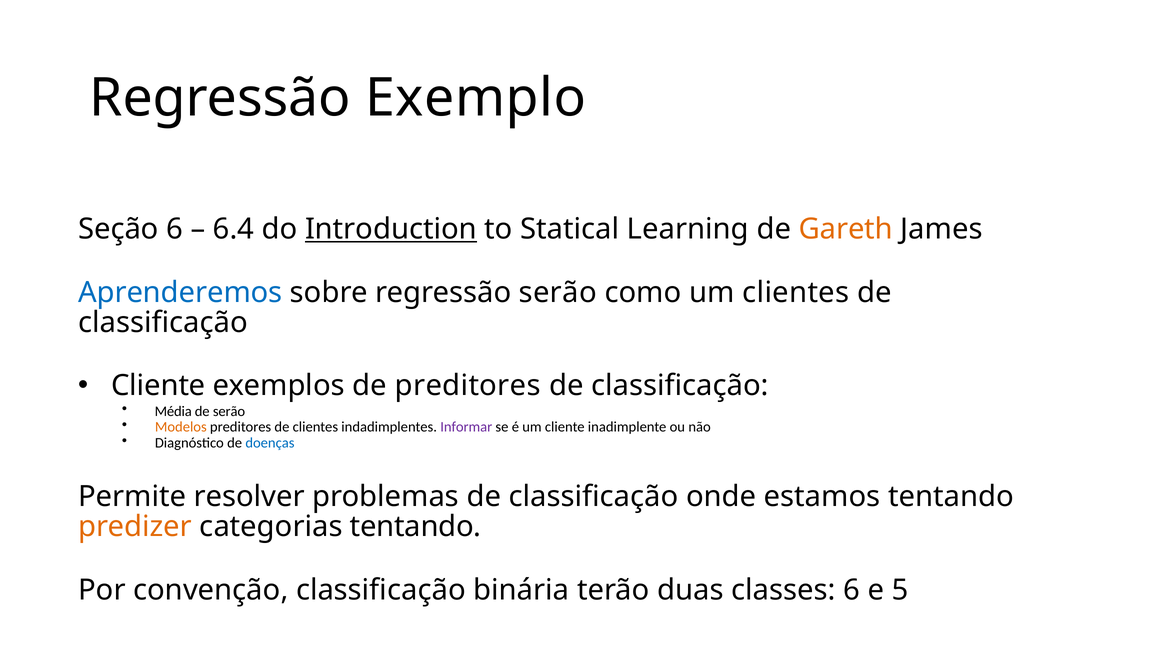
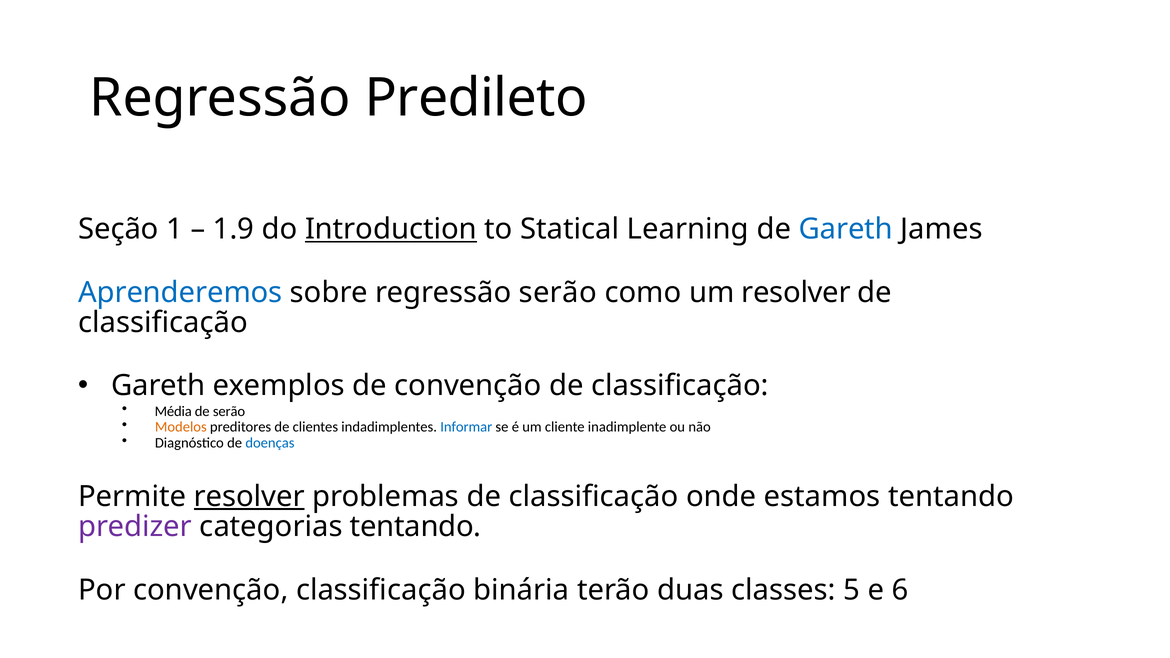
Exemplo: Exemplo -> Predileto (476, 98)
Seção 6: 6 -> 1 (175, 229)
6.4: 6.4 -> 1.9 (234, 229)
Gareth colour: orange -> blue (846, 229)
um clientes: clientes -> resolver (796, 293)
Cliente: Cliente -> Gareth (158, 386)
de preditores: preditores -> convenção (468, 386)
Informar colour: purple -> blue (466, 427)
resolver underline: none -> present (249, 497)
predizer colour: orange -> purple (135, 527)
classes 6: 6 -> 5 (852, 590)
5: 5 -> 6 (900, 590)
